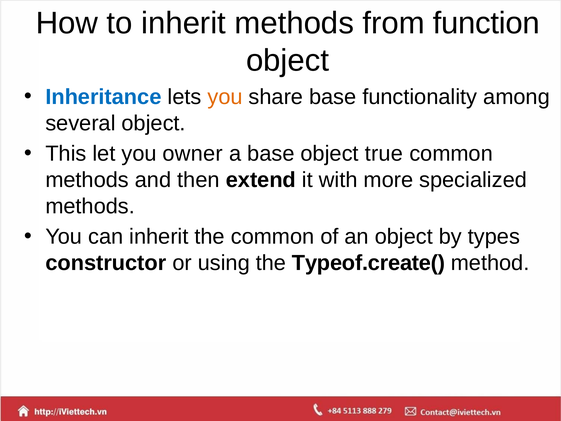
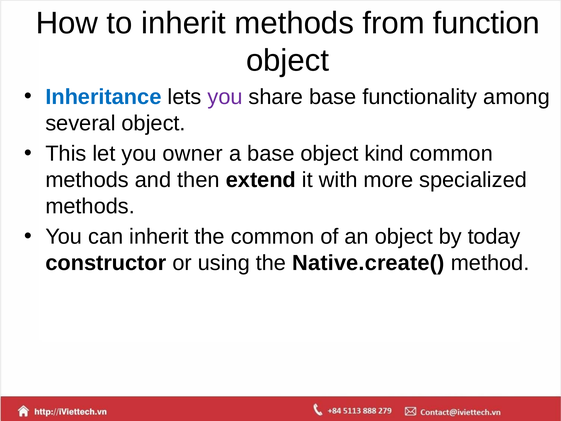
you colour: orange -> purple (225, 97)
true: true -> kind (384, 154)
types: types -> today (494, 237)
Typeof.create(: Typeof.create( -> Native.create( (368, 263)
